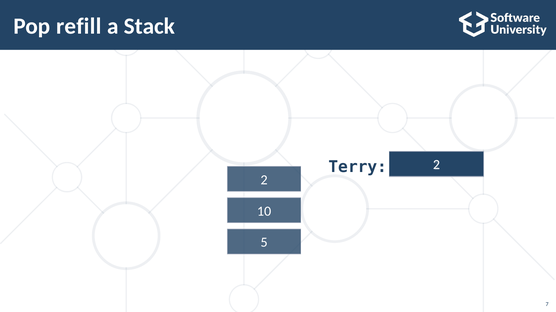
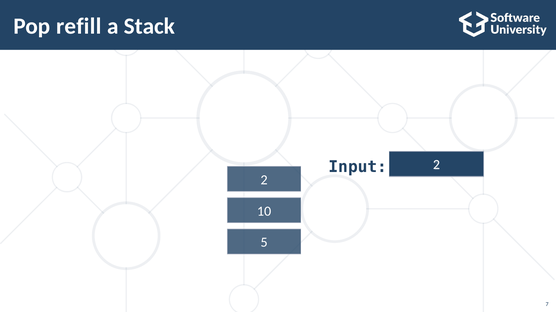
Terry: Terry -> Input (358, 167)
